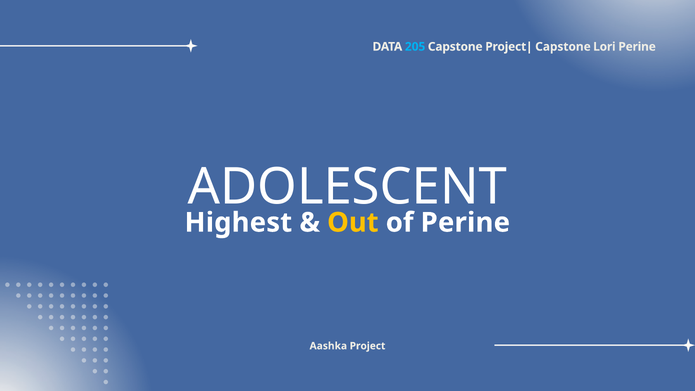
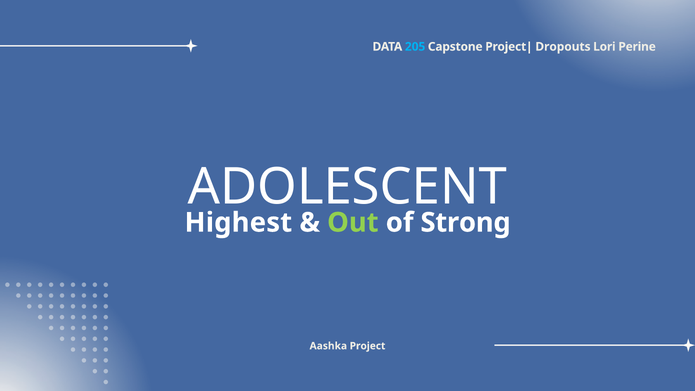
Capstone: Capstone -> Dropouts (563, 47)
Out colour: yellow -> light green (353, 223)
of Perine: Perine -> Strong (466, 223)
